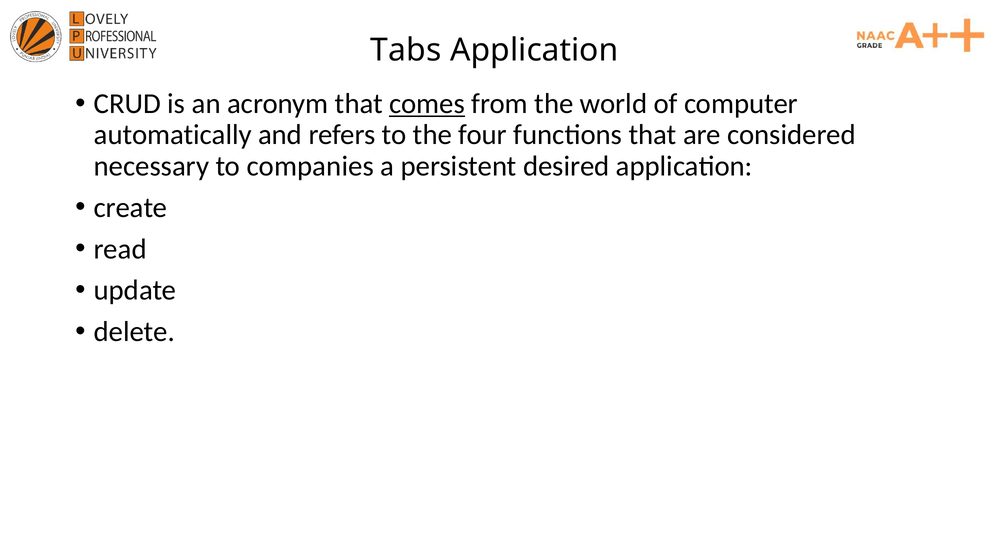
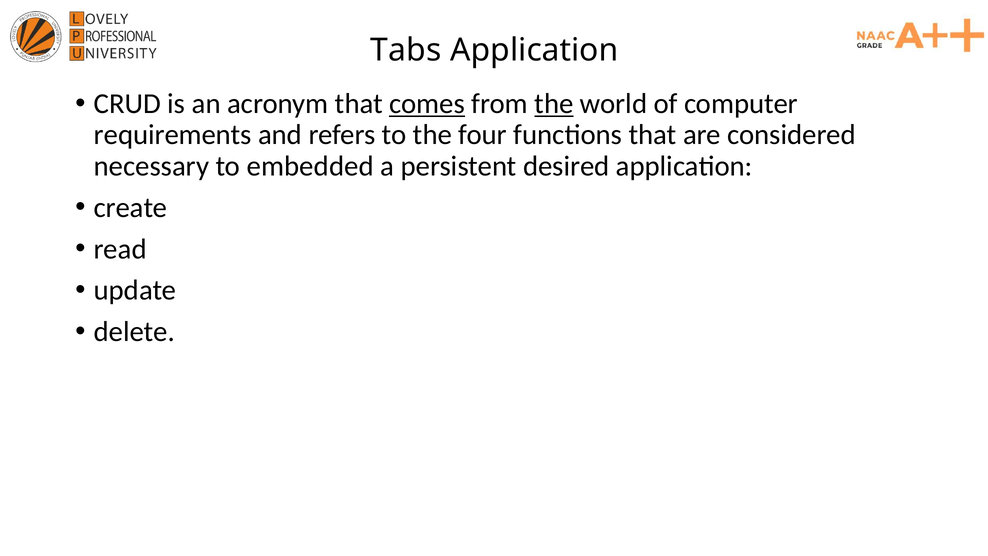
the underline: none -> present (554, 104)
automatically: automatically -> requirements (173, 135)
companies: companies -> embedded (310, 166)
